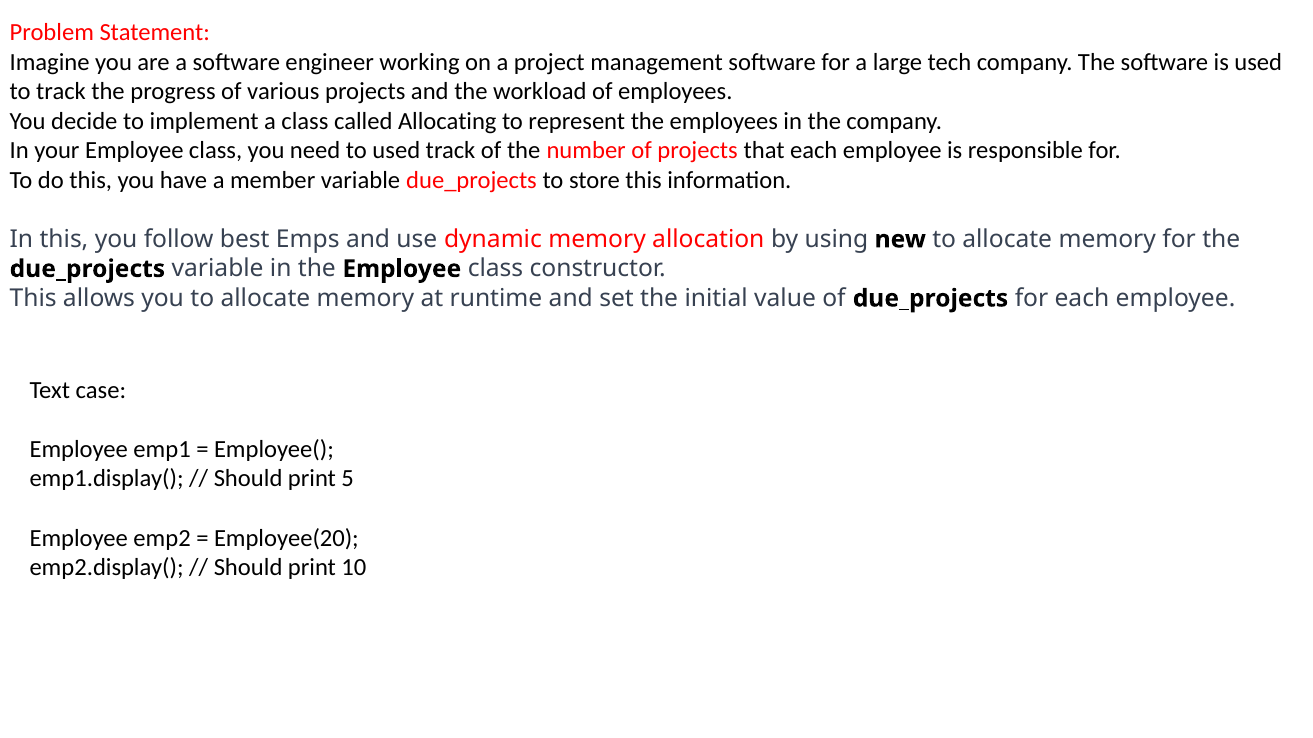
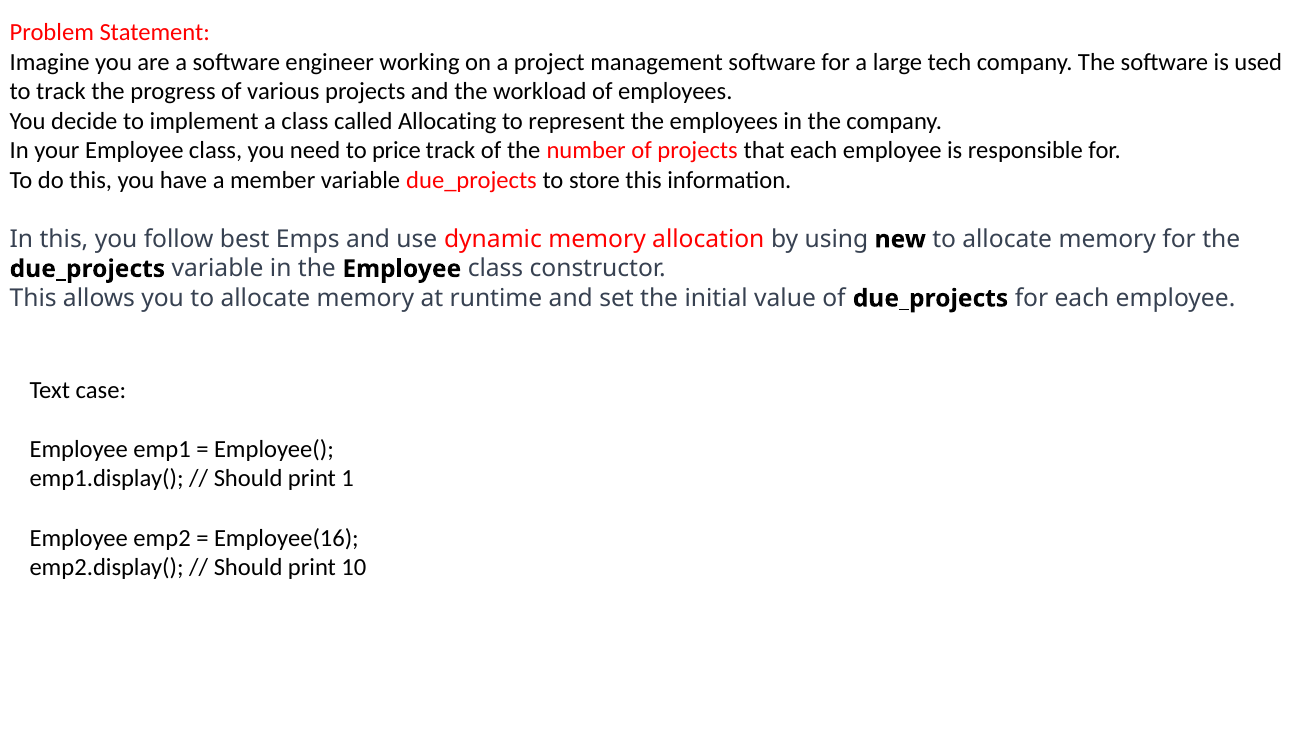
to used: used -> price (396, 151)
5: 5 -> 1 (348, 479)
Employee(20: Employee(20 -> Employee(16 (286, 538)
